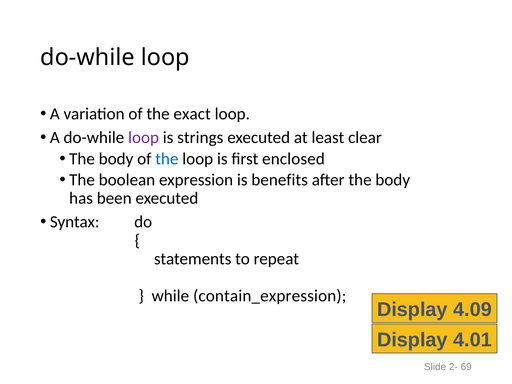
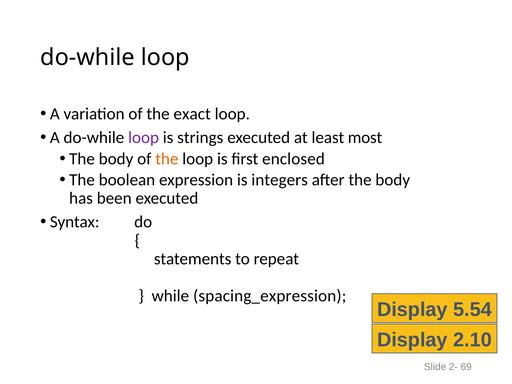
clear: clear -> most (365, 138)
the colour: blue -> orange (167, 159)
benefits: benefits -> integers (280, 180)
contain_expression: contain_expression -> spacing_expression (270, 296)
4.09: 4.09 -> 5.54 (473, 310)
4.01: 4.01 -> 2.10 (473, 340)
